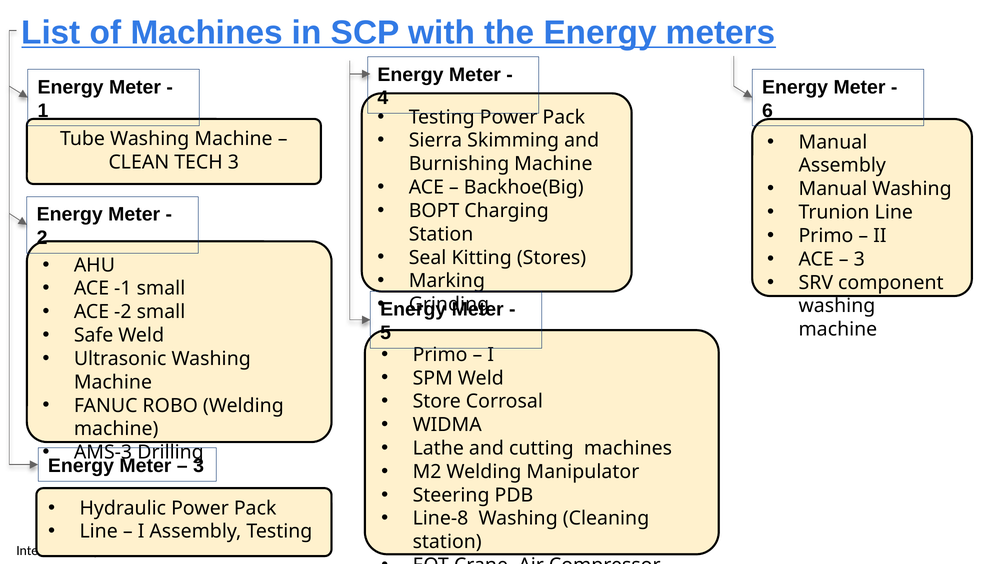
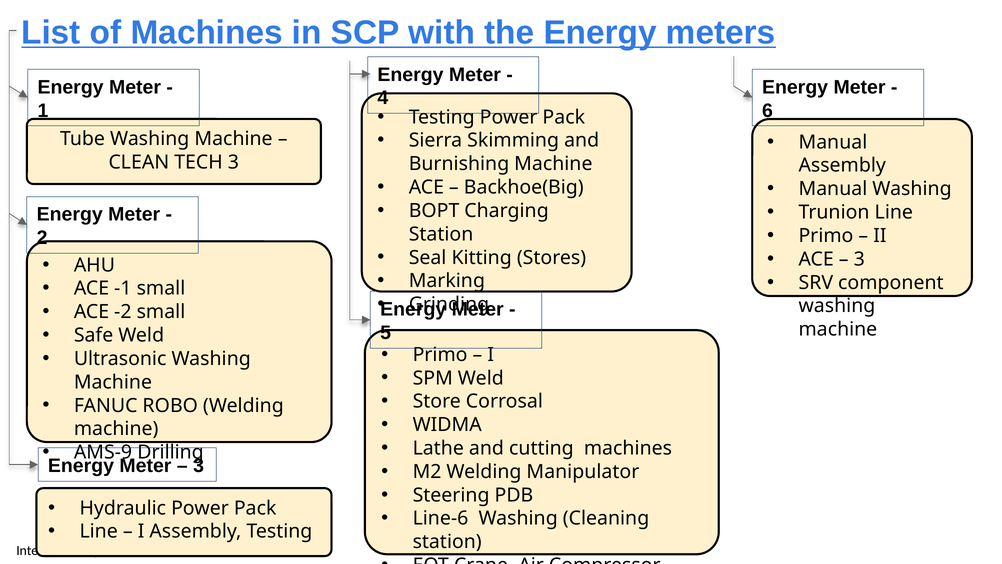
AMS-3: AMS-3 -> AMS-9 (103, 452)
Line-8: Line-8 -> Line-6 (440, 518)
